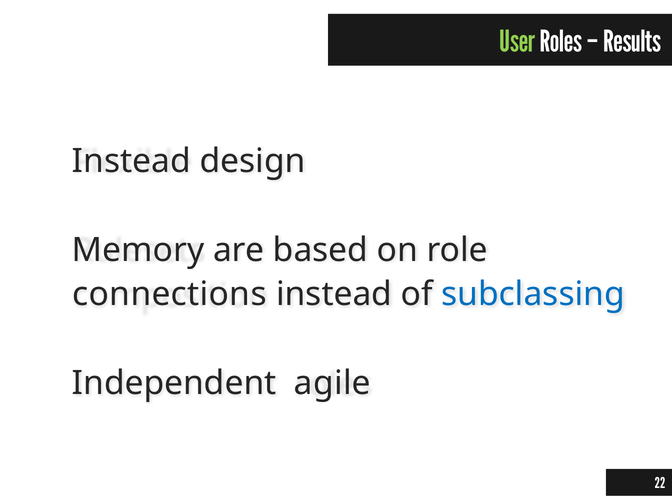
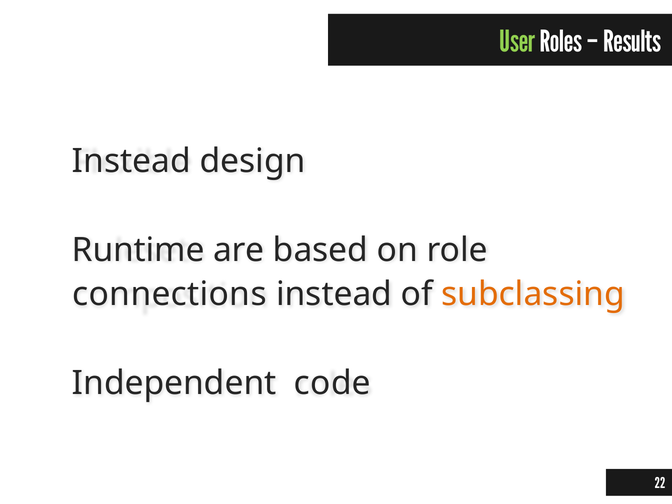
Memory: Memory -> Runtime (138, 250)
subclassing colour: blue -> orange (533, 294)
agile: agile -> code (332, 383)
